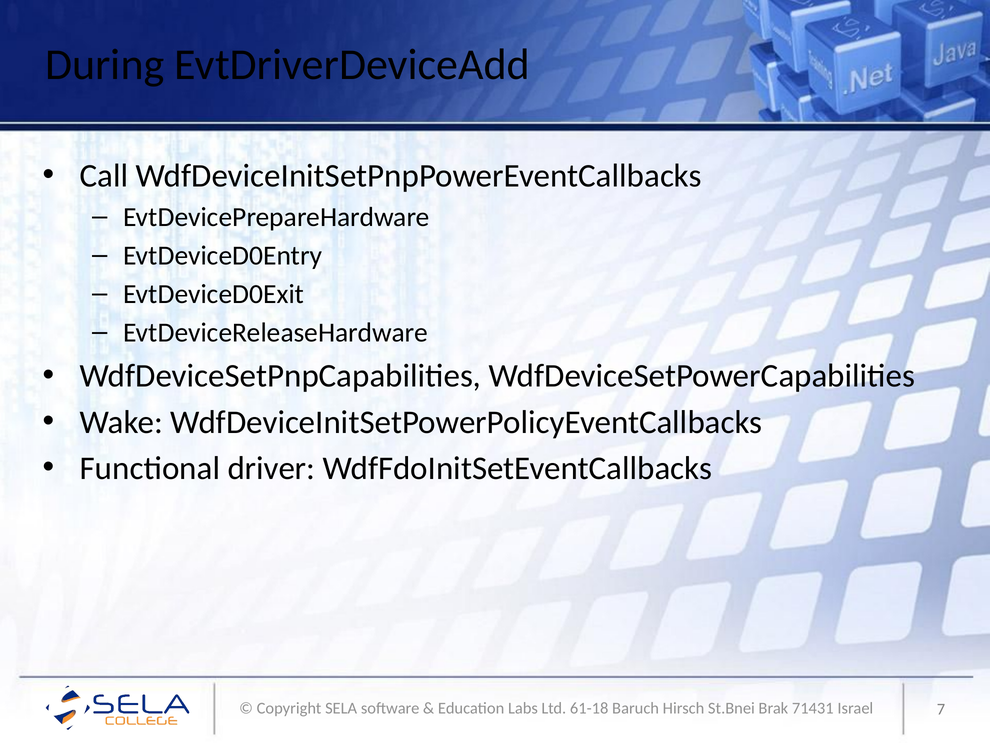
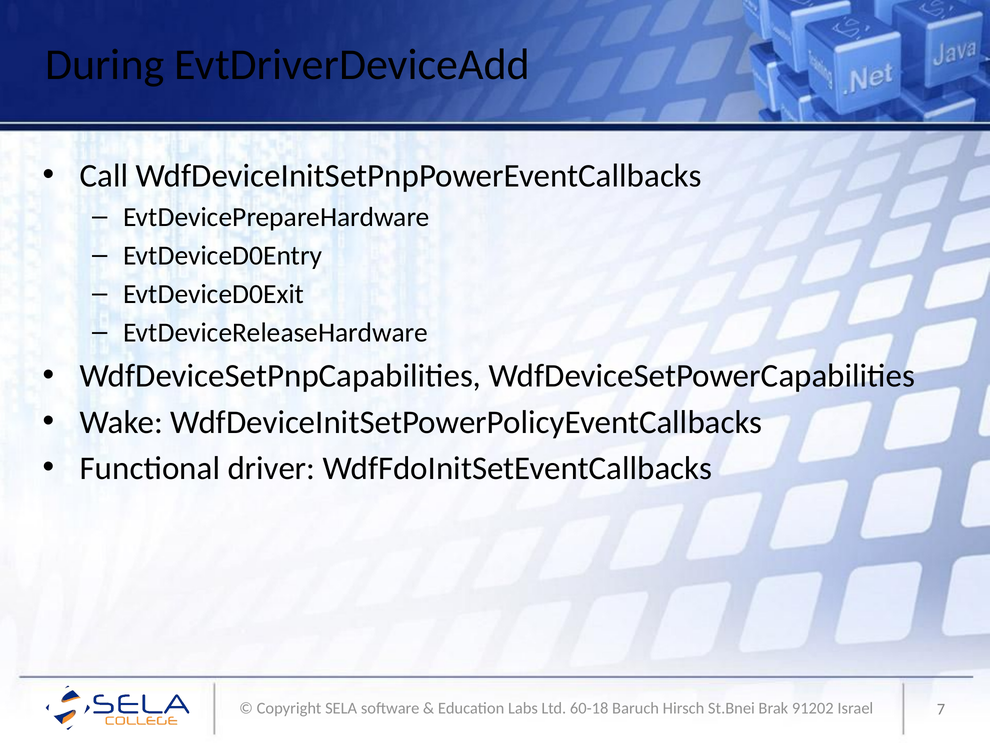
61-18: 61-18 -> 60-18 (589, 708)
71431: 71431 -> 91202 (813, 708)
